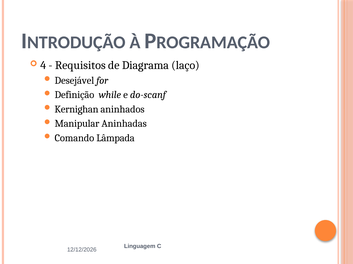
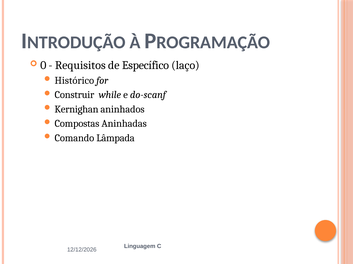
4: 4 -> 0 (43, 66)
Diagrama: Diagrama -> Específico (146, 66)
Desejável: Desejável -> Histórico (74, 81)
Definição: Definição -> Construir (74, 95)
Manipular: Manipular -> Compostas (77, 124)
